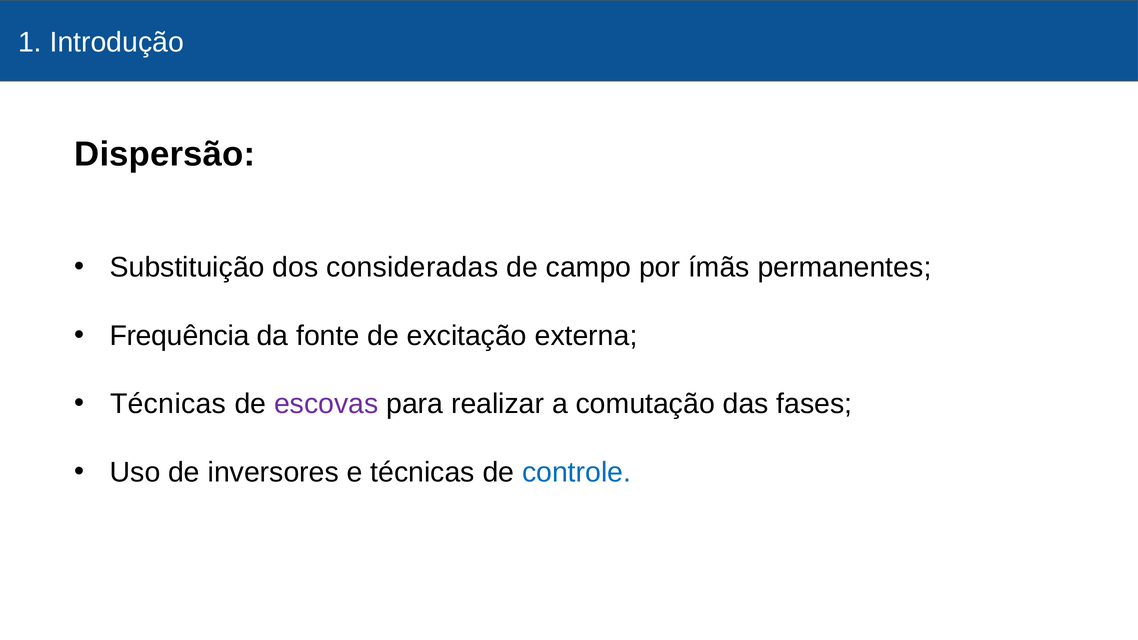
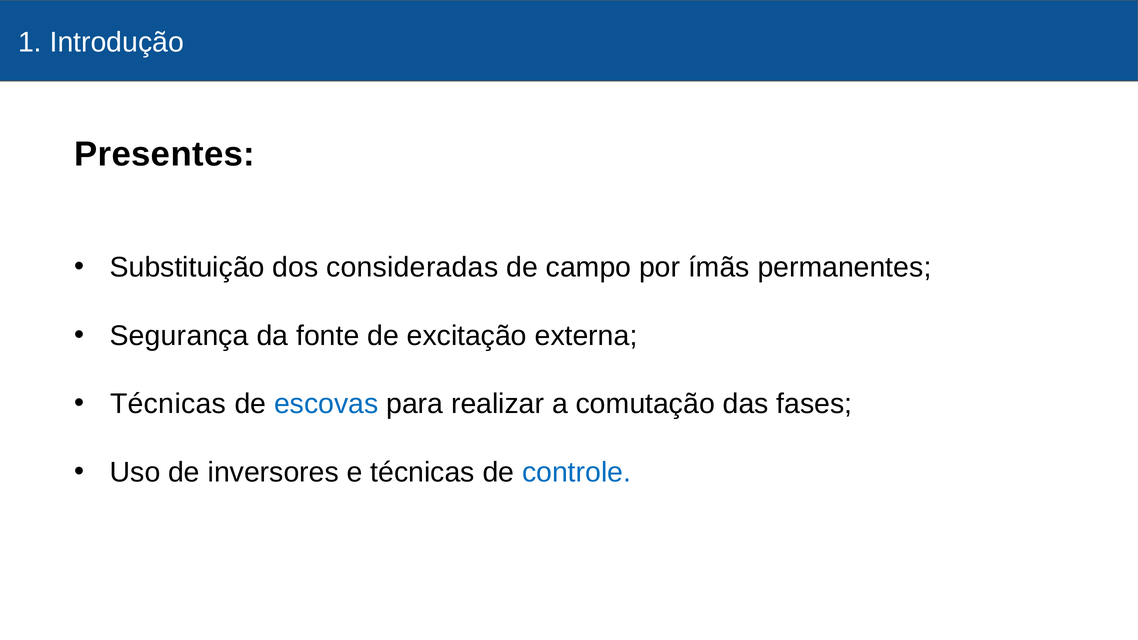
Dispersão: Dispersão -> Presentes (165, 154)
Frequência: Frequência -> Segurança (179, 336)
escovas colour: purple -> blue (326, 404)
